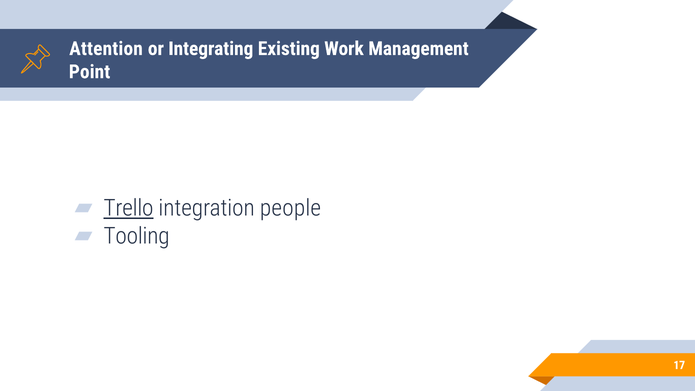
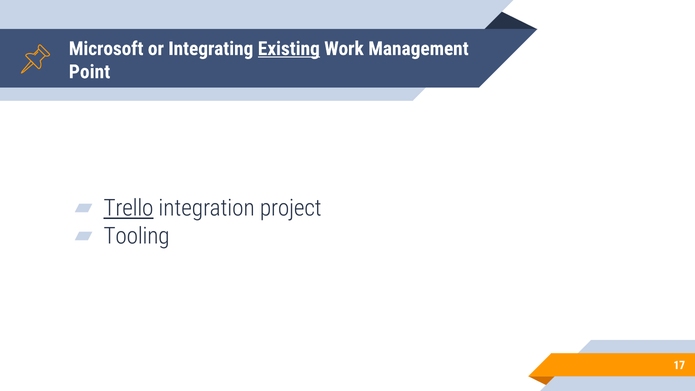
Attention: Attention -> Microsoft (106, 49)
Existing underline: none -> present (289, 49)
people: people -> project (291, 208)
